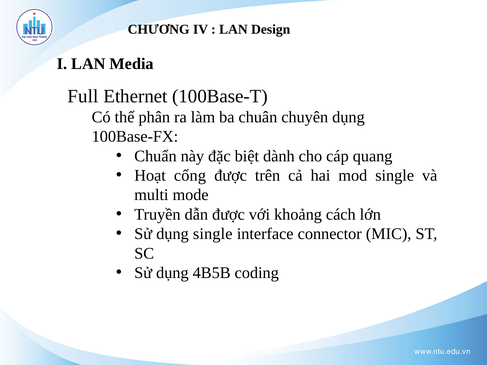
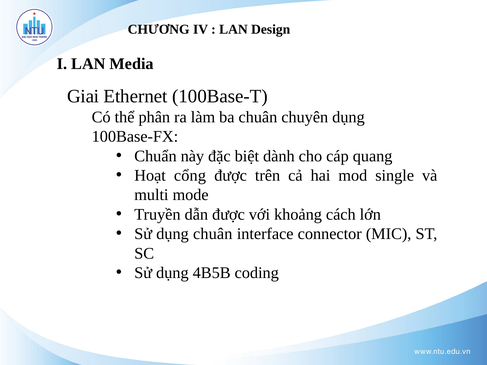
Full: Full -> Giai (83, 96)
dụng single: single -> chuân (213, 234)
